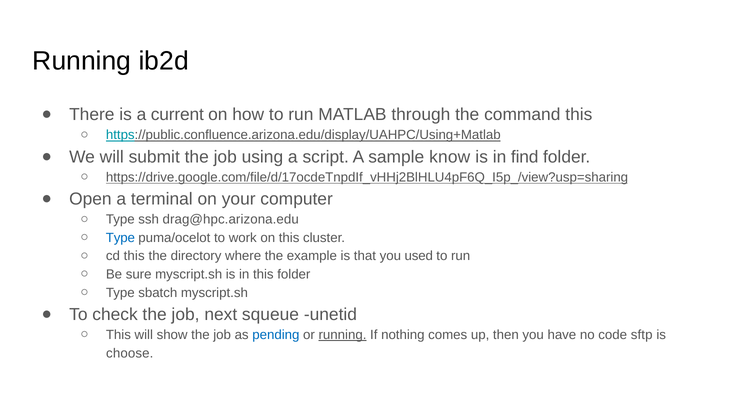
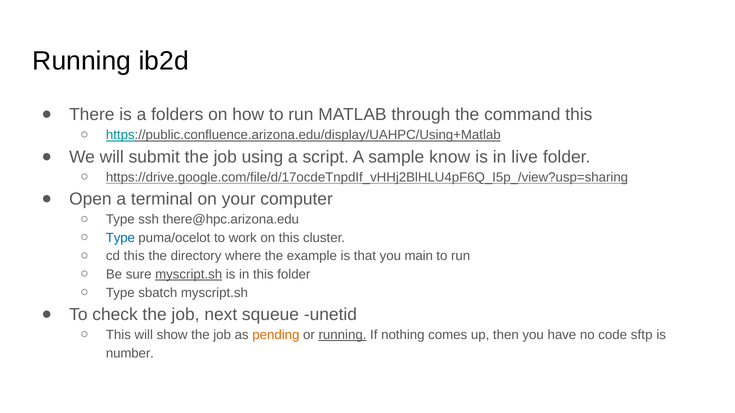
current: current -> folders (177, 115)
find: find -> live (525, 157)
drag@hpc.arizona.edu: drag@hpc.arizona.edu -> there@hpc.arizona.edu (231, 220)
used: used -> main (419, 256)
myscript.sh underline: none -> present (189, 275)
pending colour: blue -> orange (276, 335)
choose: choose -> number (130, 354)
